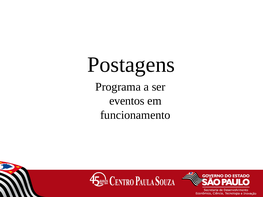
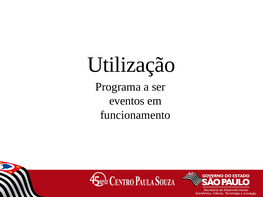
Postagens: Postagens -> Utilização (131, 65)
